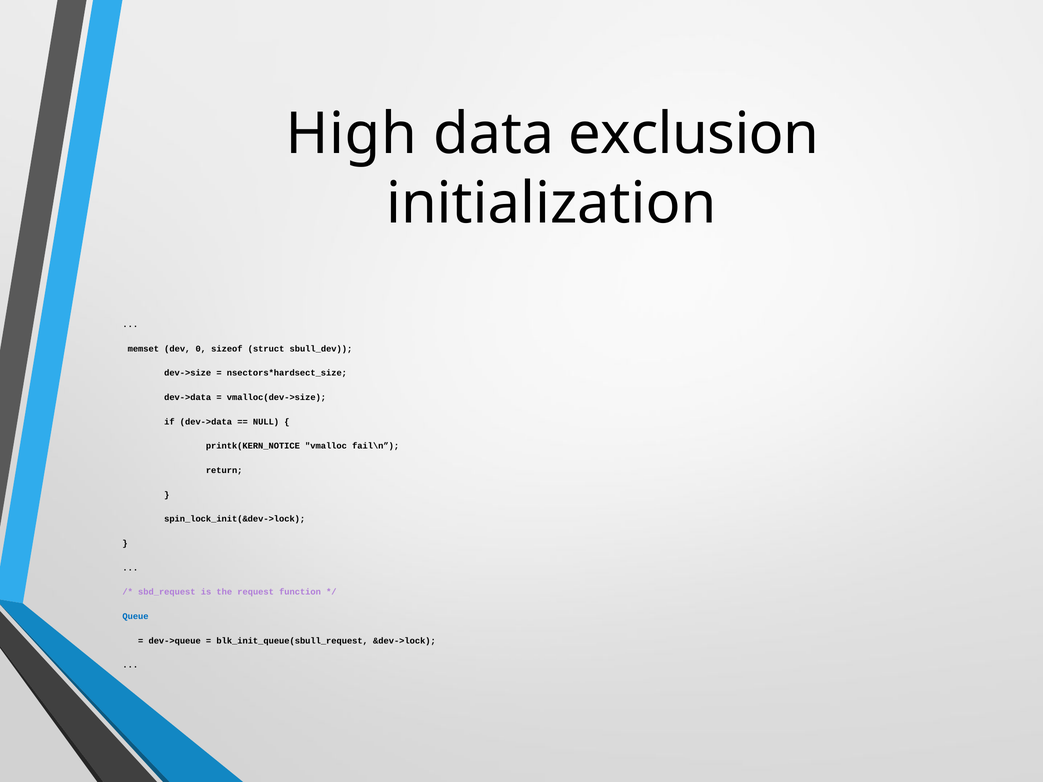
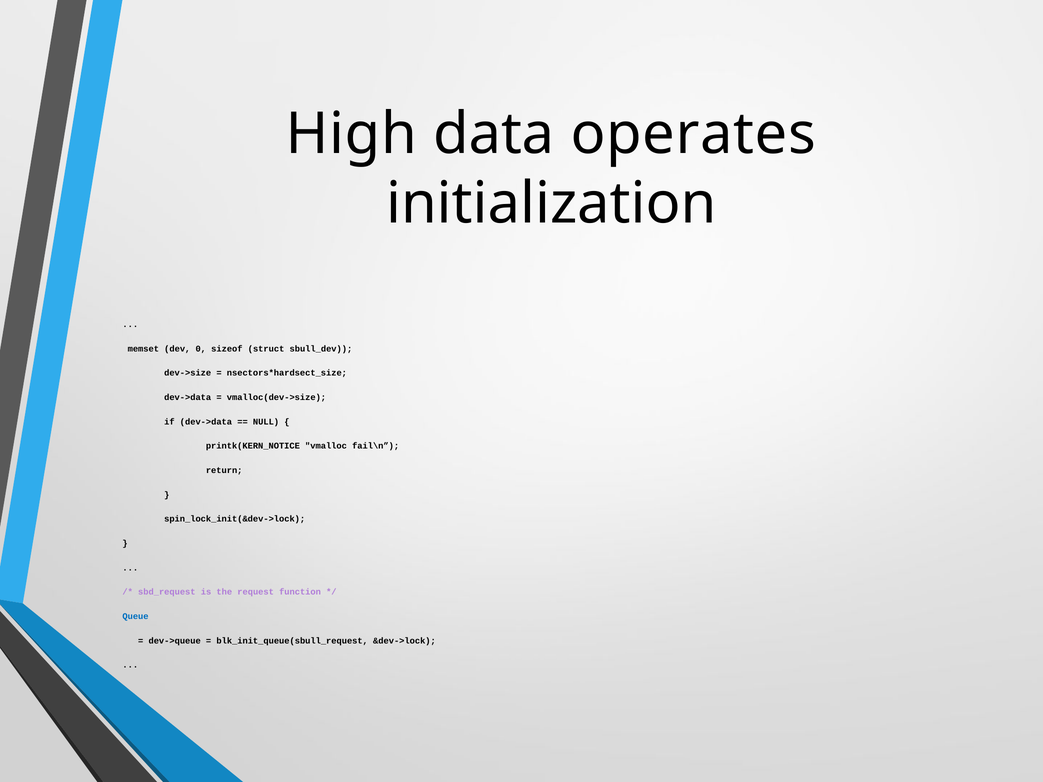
exclusion: exclusion -> operates (693, 134)
